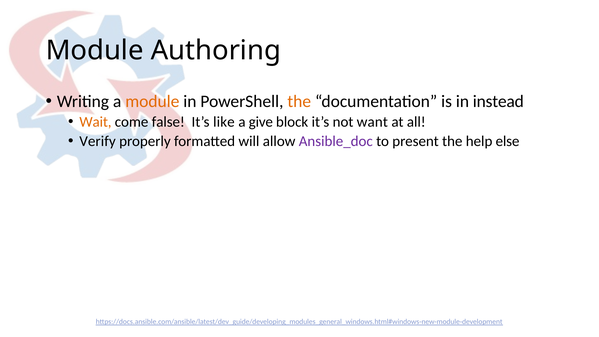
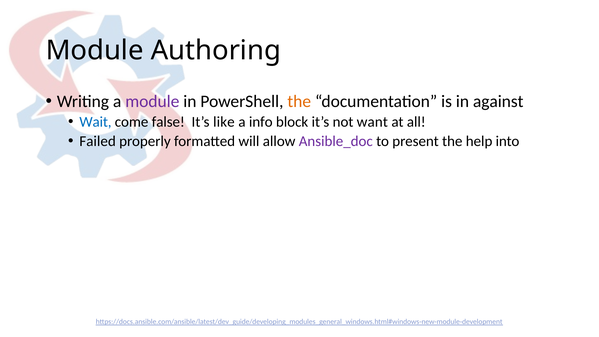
module colour: orange -> purple (152, 101)
instead: instead -> against (498, 101)
Wait colour: orange -> blue (95, 122)
give: give -> info (261, 122)
Verify: Verify -> Failed (98, 141)
else: else -> into (508, 141)
